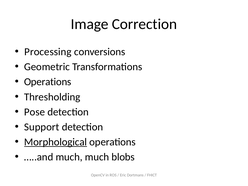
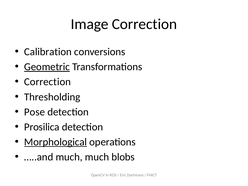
Processing: Processing -> Calibration (48, 52)
Geometric underline: none -> present (47, 67)
Operations: Operations -> Correction (48, 82)
Support: Support -> Prosilica (42, 127)
